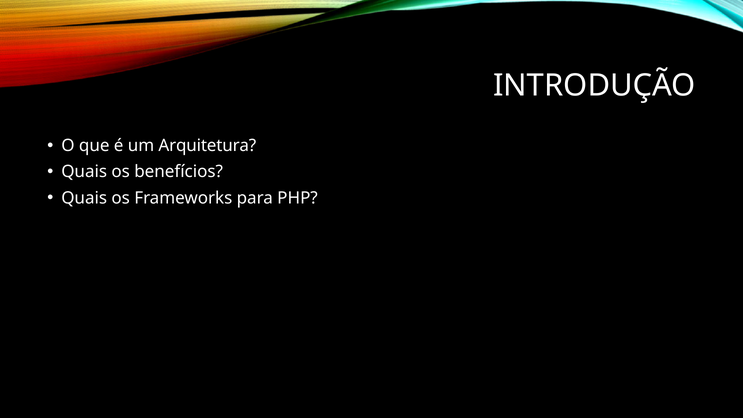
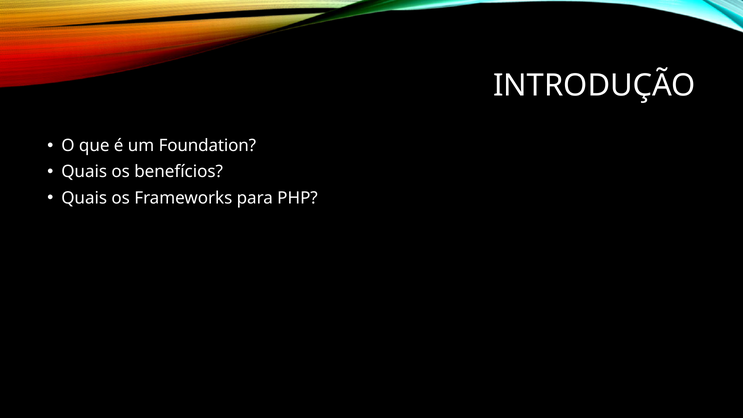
Arquitetura: Arquitetura -> Foundation (207, 146)
